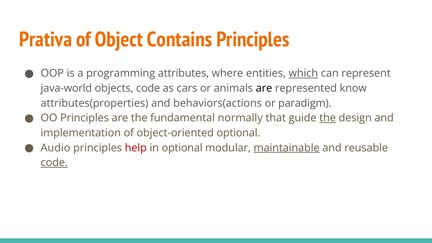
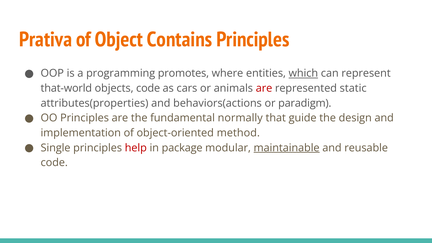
attributes: attributes -> promotes (183, 73)
java-world: java-world -> that-world (66, 88)
are colour: black -> red (264, 88)
know: know -> static (353, 88)
the underline: present -> none (328, 118)
object-oriented optional: optional -> method (238, 133)
Audio: Audio -> Single (56, 148)
in optional: optional -> package (182, 148)
code underline: present -> none (54, 163)
